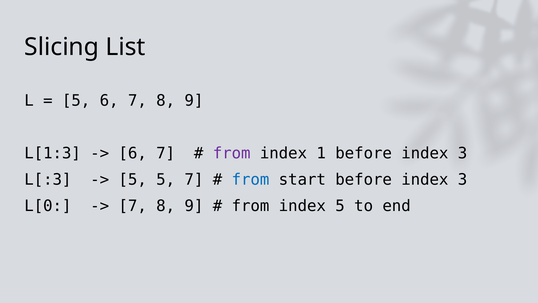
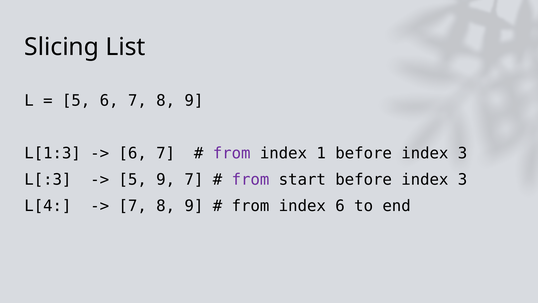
5 5: 5 -> 9 (166, 179)
from colour: blue -> purple (250, 179)
L[0: L[0 -> L[4 (48, 206)
index 5: 5 -> 6 (340, 206)
